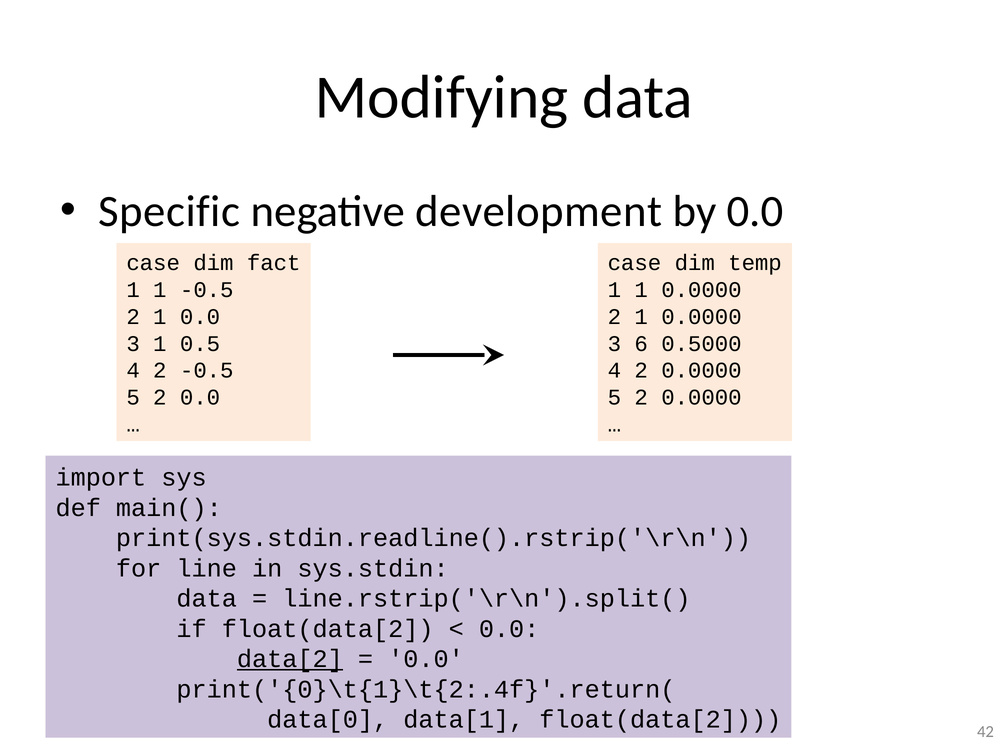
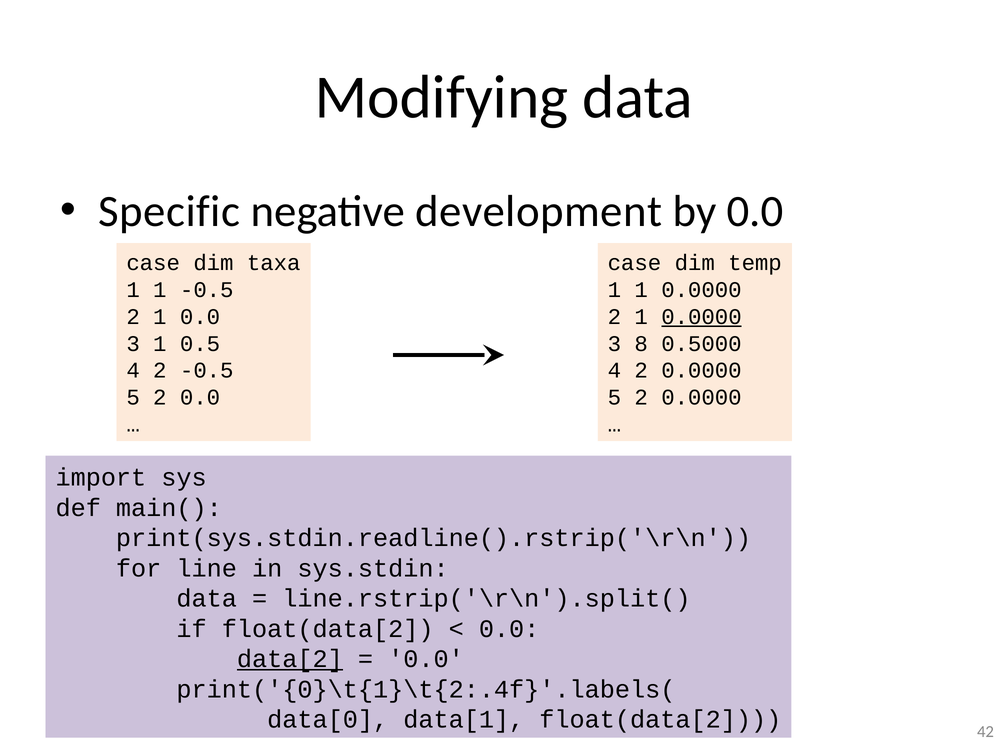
fact: fact -> taxa (274, 263)
0.0000 underline: none -> present (701, 317)
6: 6 -> 8 (641, 344)
print('{0}\t{1}\t{2:.4f}'.return(: print('{0}\t{1}\t{2:.4f}'.return( -> print('{0}\t{1}\t{2:.4f}'.labels( (426, 689)
